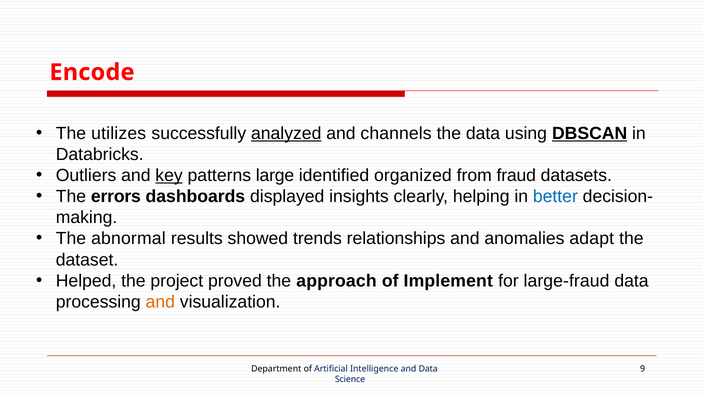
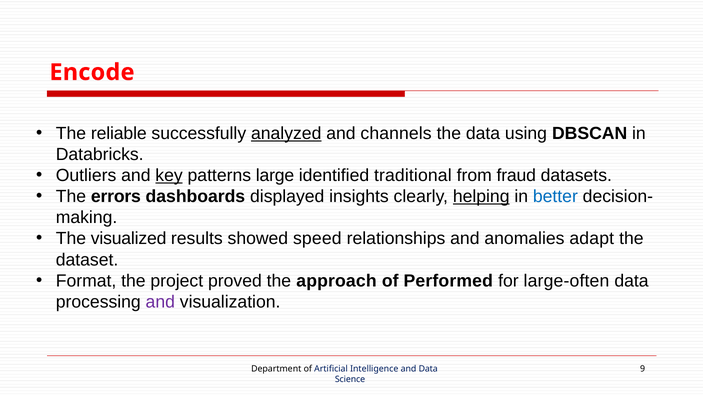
utilizes: utilizes -> reliable (119, 133)
DBSCAN underline: present -> none (590, 133)
organized: organized -> traditional (413, 176)
helping underline: none -> present (481, 197)
abnormal: abnormal -> visualized (129, 239)
trends: trends -> speed (317, 239)
Helped: Helped -> Format (86, 281)
Implement: Implement -> Performed (448, 281)
large-fraud: large-fraud -> large-often (566, 281)
and colour: orange -> purple (160, 302)
